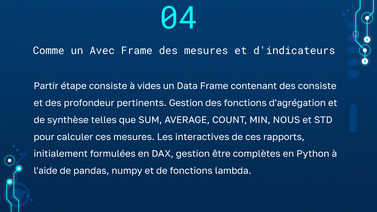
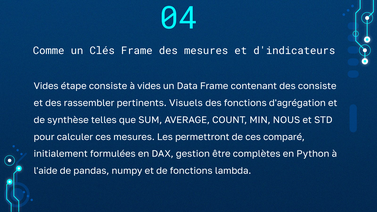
Avec: Avec -> Clés (102, 51)
Partir: Partir -> Vides (46, 86)
profondeur: profondeur -> rassembler (89, 103)
pertinents Gestion: Gestion -> Visuels (186, 103)
interactives: interactives -> permettront (202, 137)
rapports: rapports -> comparé (284, 137)
